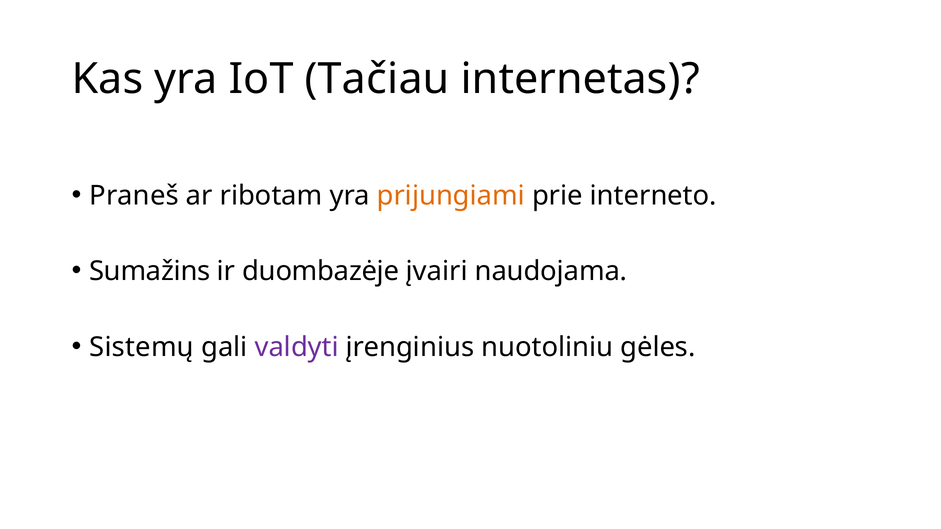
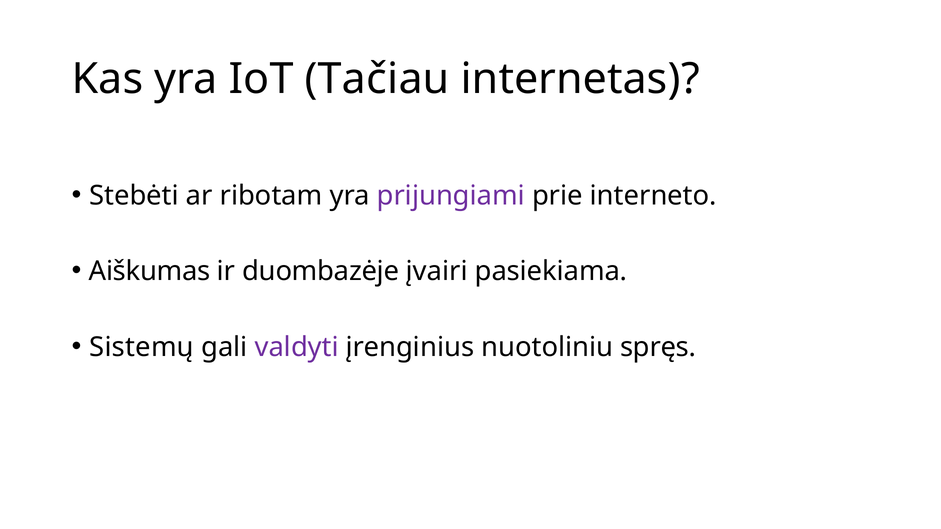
Praneš: Praneš -> Stebėti (134, 196)
prijungiami colour: orange -> purple (451, 196)
Sumažins: Sumažins -> Aiškumas (150, 271)
naudojama: naudojama -> pasiekiama (551, 271)
gėles: gėles -> spręs (658, 347)
